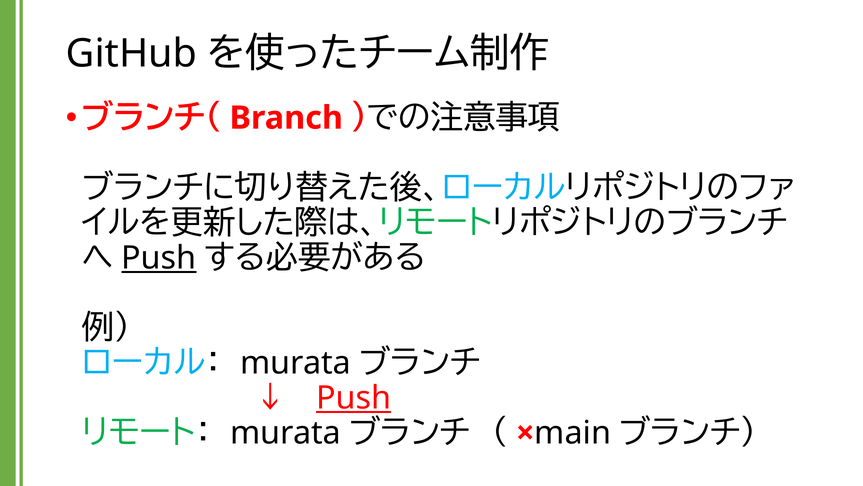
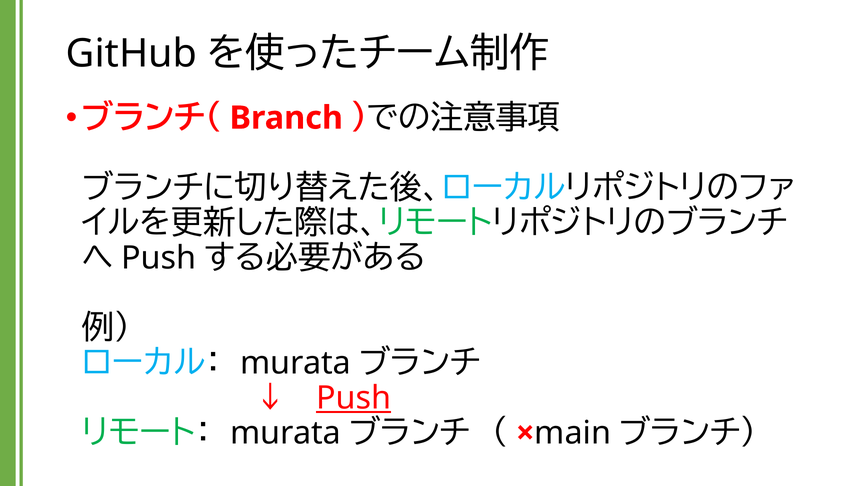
Push underline: present -> none (159, 258)
